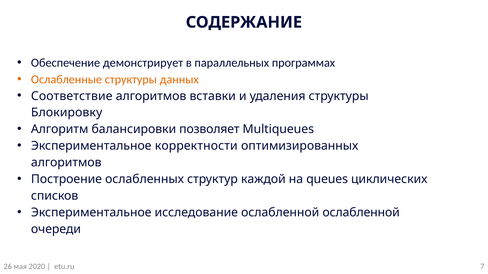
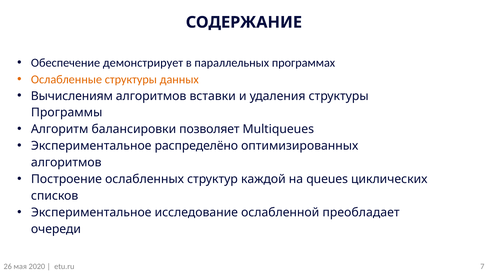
Соответствие: Соответствие -> Вычислениям (72, 96)
Блокировку: Блокировку -> Программы (67, 113)
корректности: корректности -> распределёно (196, 146)
ослабленной ослабленной: ослабленной -> преобладает (361, 213)
